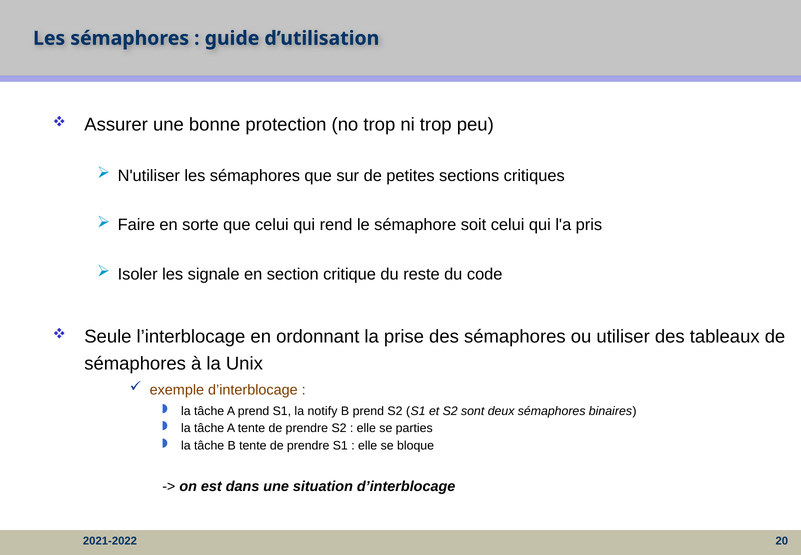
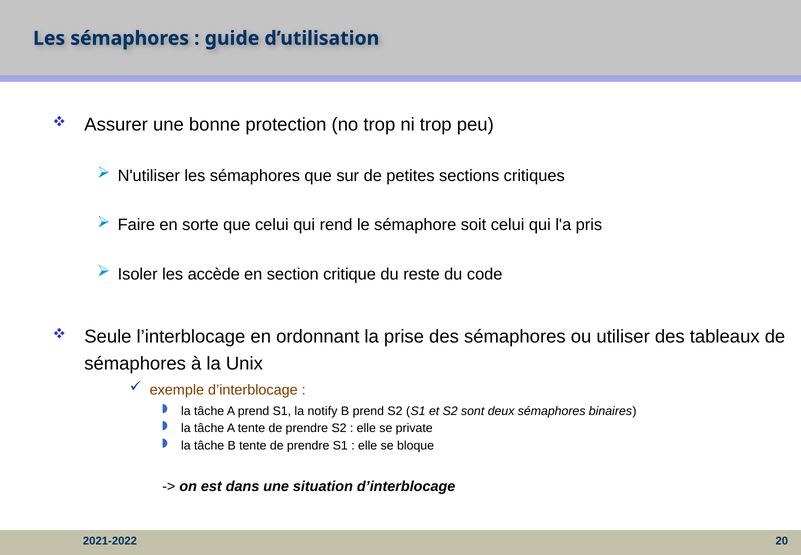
signale: signale -> accède (214, 274)
parties: parties -> private (414, 428)
